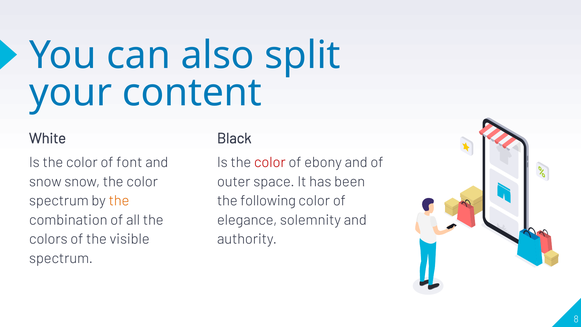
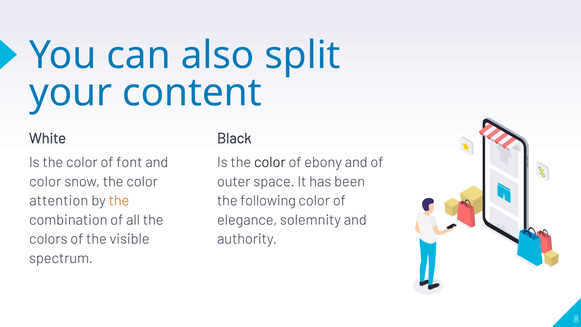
color colour: red -> black (270, 162)
snow: snow -> color (45, 181)
spectrum: spectrum -> attention (59, 201)
